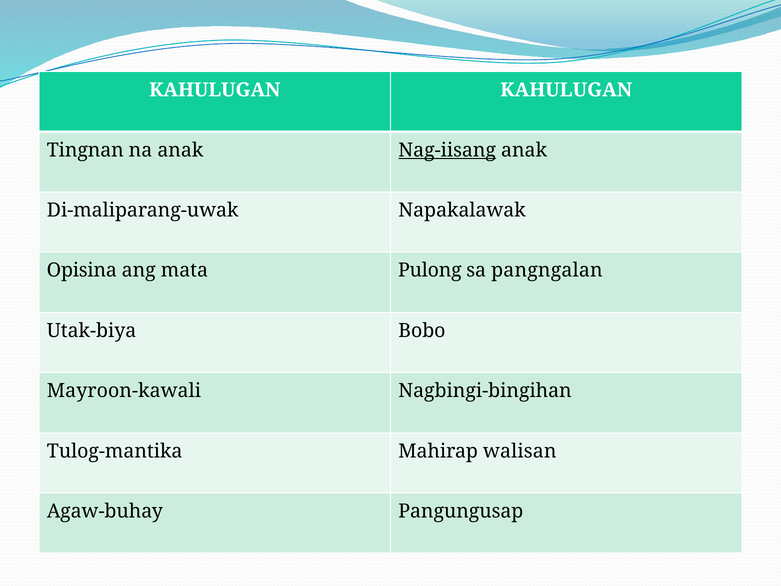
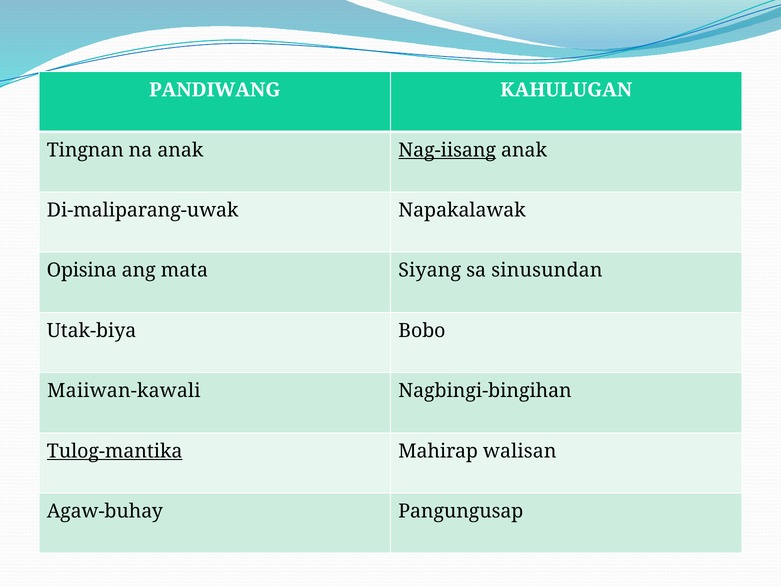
KAHULUGAN: KAHULUGAN -> PANDIWANG (215, 90)
Pulong: Pulong -> Siyang (430, 270)
pangngalan: pangngalan -> sinusundan (547, 270)
Mayroon-kawali: Mayroon-kawali -> Maiiwan-kawali (124, 391)
Tulog-mantika underline: none -> present (115, 451)
